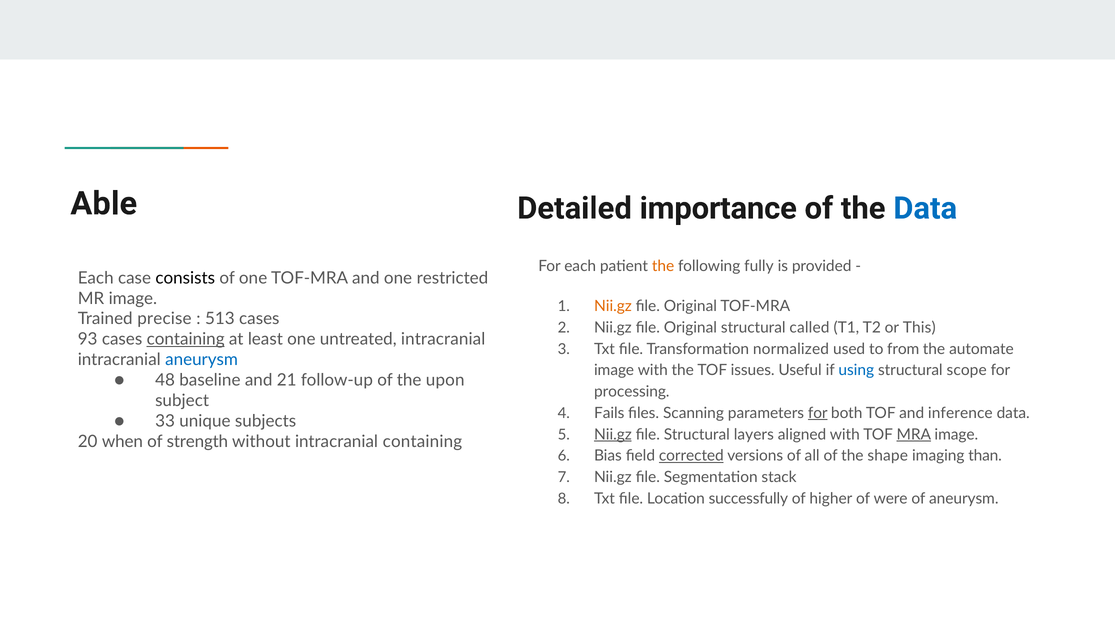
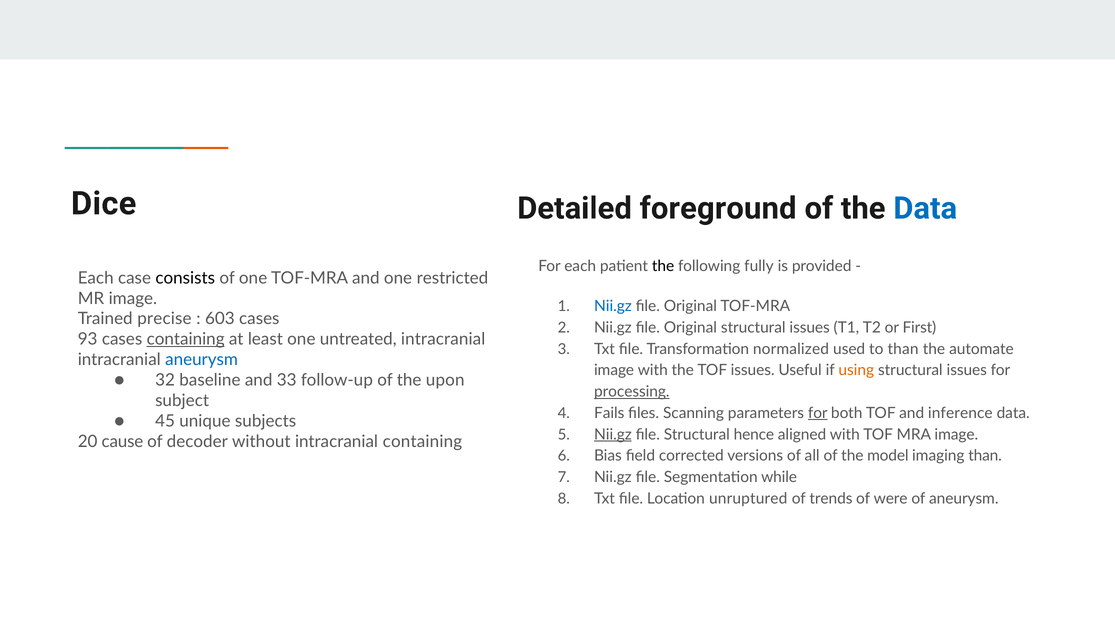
Able: Able -> Dice (104, 204)
importance: importance -> foreground (718, 208)
the colour: orange -> black (663, 266)
Nii.gz colour: orange -> blue (613, 306)
513: 513 -> 603 (220, 319)
Original structural called: called -> issues (810, 328)
This: This -> First (919, 328)
to from: from -> than (903, 349)
using colour: blue -> orange (856, 370)
scope: scope -> issues (967, 370)
48: 48 -> 32 (165, 380)
21: 21 -> 33 (287, 380)
processing underline: none -> present (632, 392)
33: 33 -> 45 (165, 421)
layers: layers -> hence (754, 435)
MRA underline: present -> none (914, 435)
when: when -> cause (122, 442)
strength: strength -> decoder (197, 442)
corrected underline: present -> none (691, 456)
shape: shape -> model (888, 456)
stack: stack -> while (779, 477)
successfully: successfully -> unruptured (748, 499)
higher: higher -> trends (831, 499)
